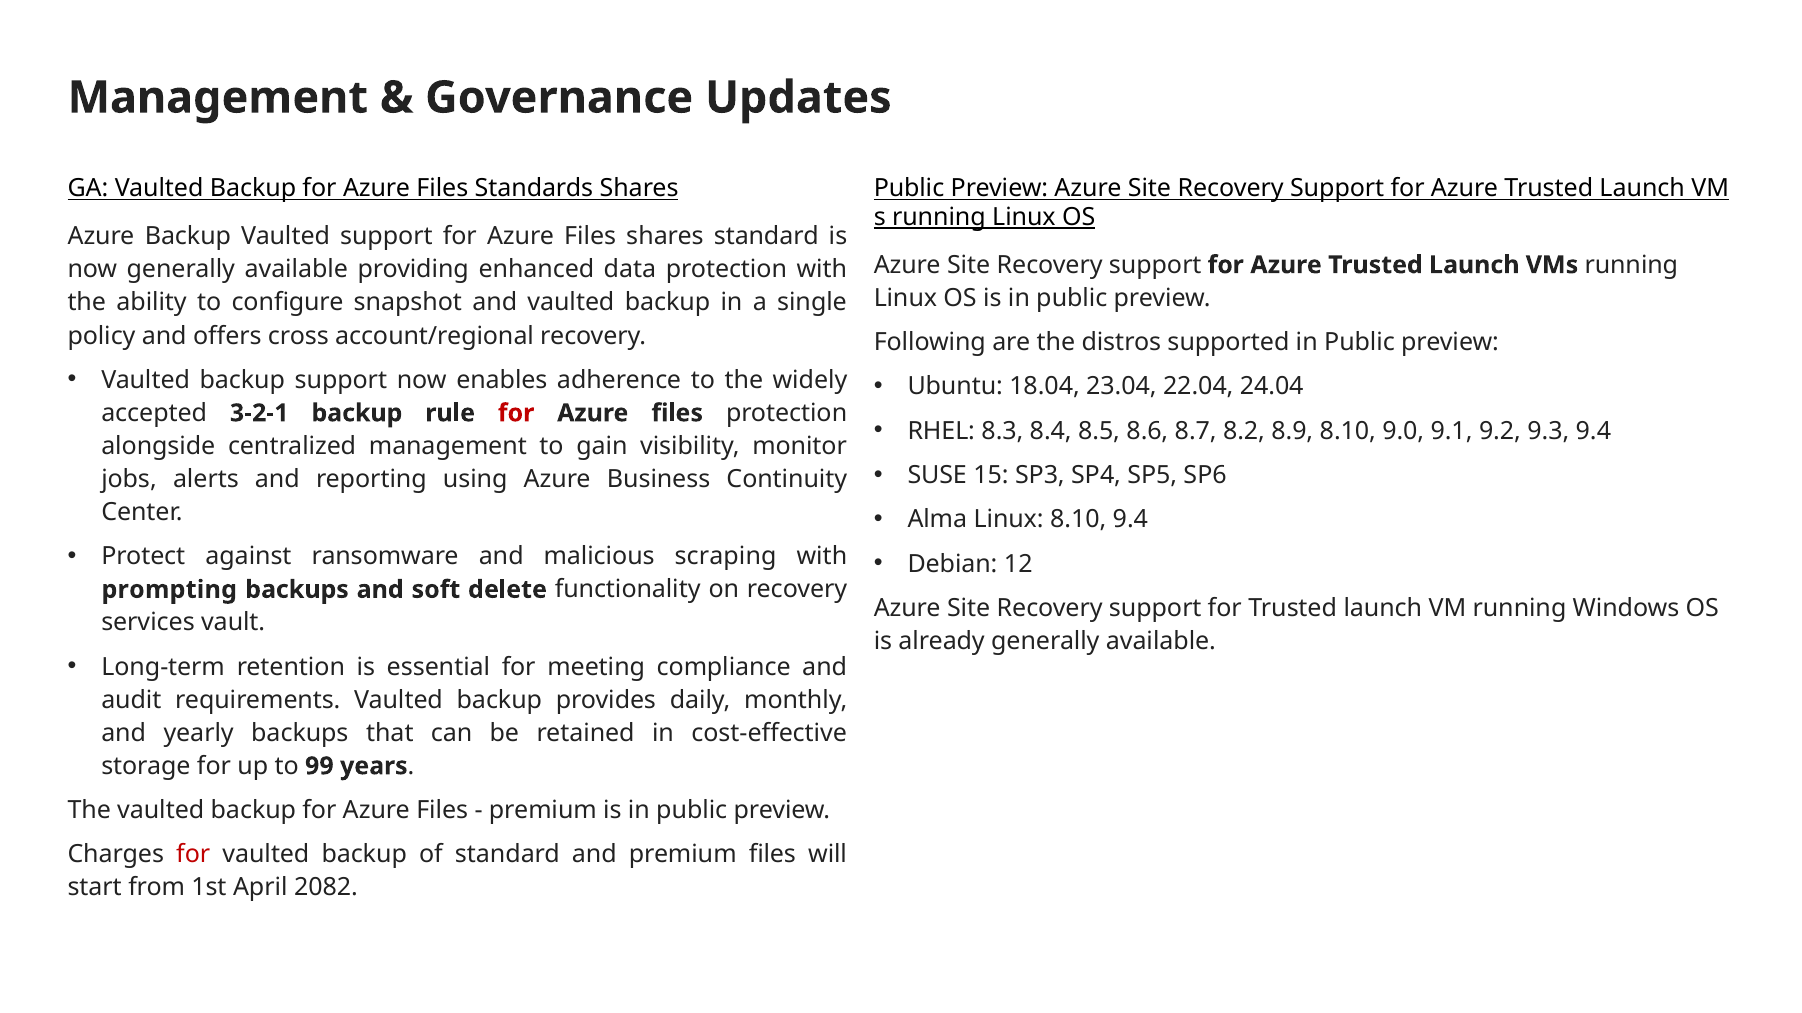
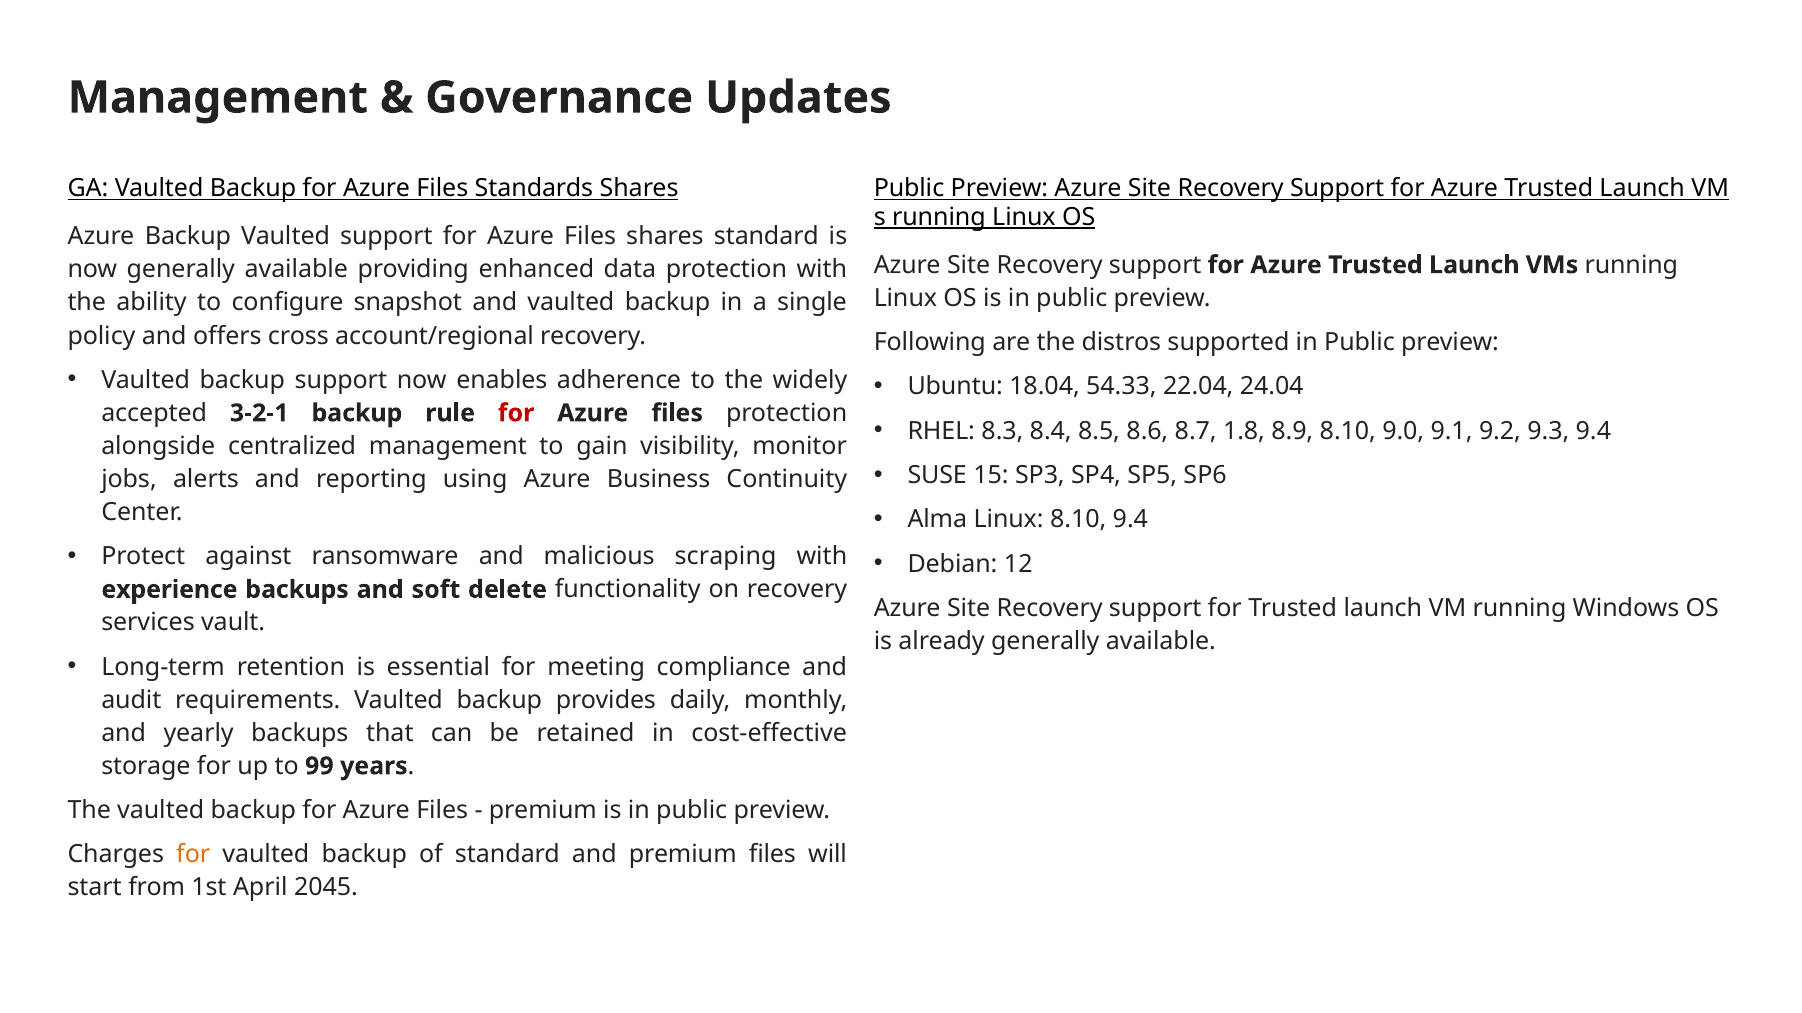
23.04: 23.04 -> 54.33 (1121, 387)
8.2: 8.2 -> 1.8 (1244, 431)
prompting: prompting -> experience (169, 590)
for colour: red -> orange (193, 855)
2082: 2082 -> 2045 (326, 888)
